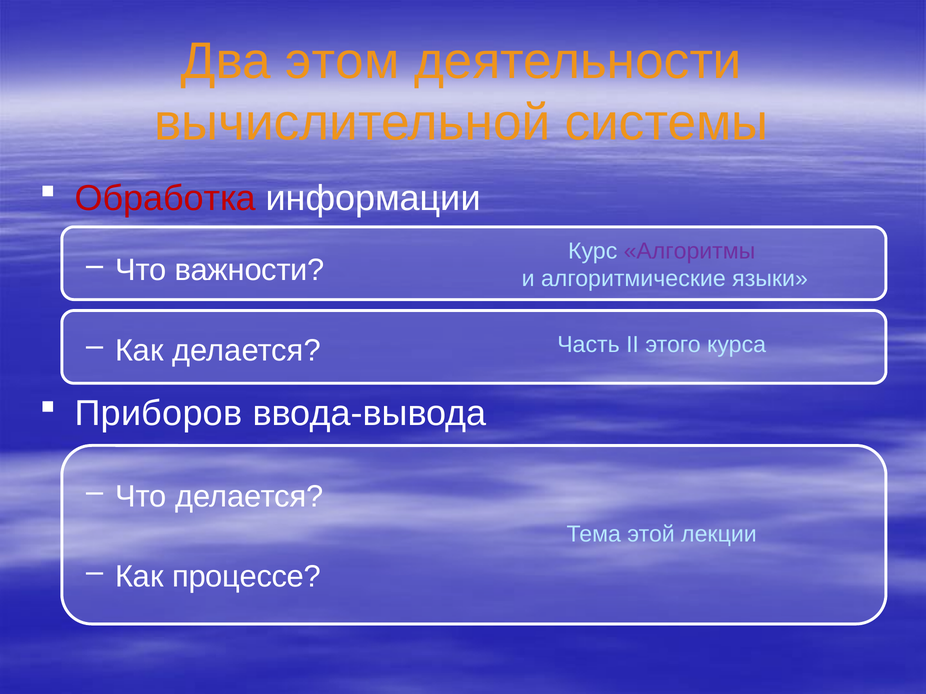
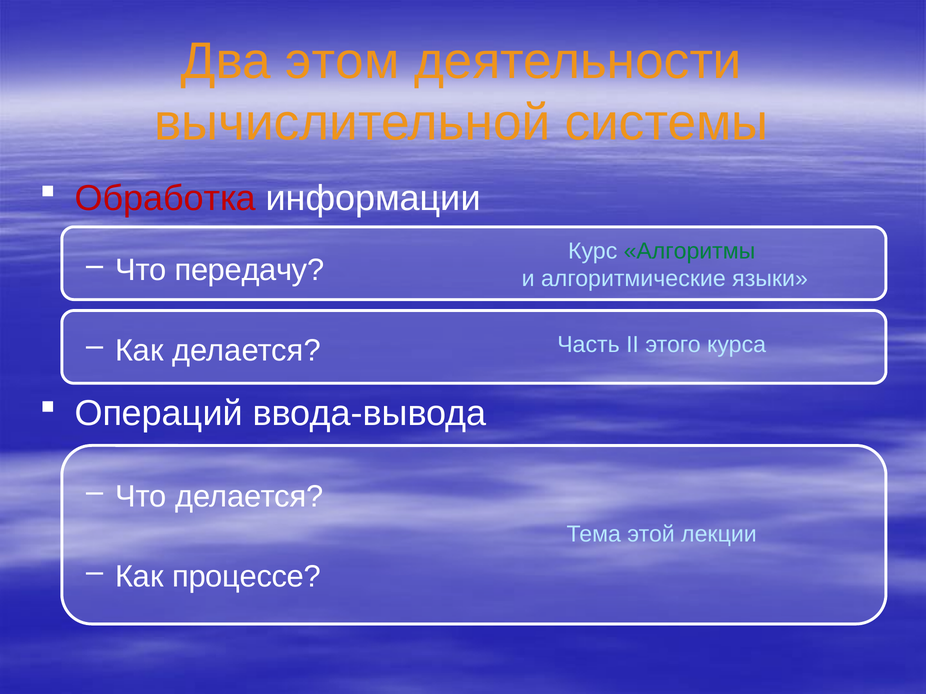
Алгоритмы colour: purple -> green (689, 251)
важности: важности -> передачу (249, 270)
Приборов: Приборов -> Операций (159, 414)
